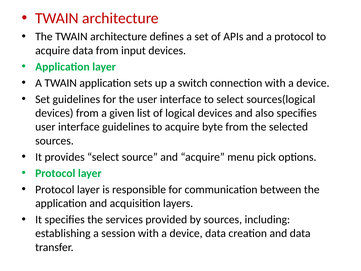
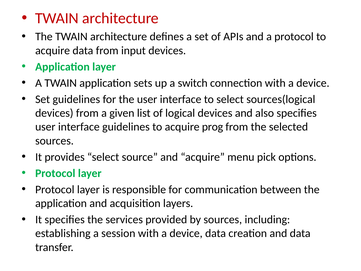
byte: byte -> prog (213, 127)
